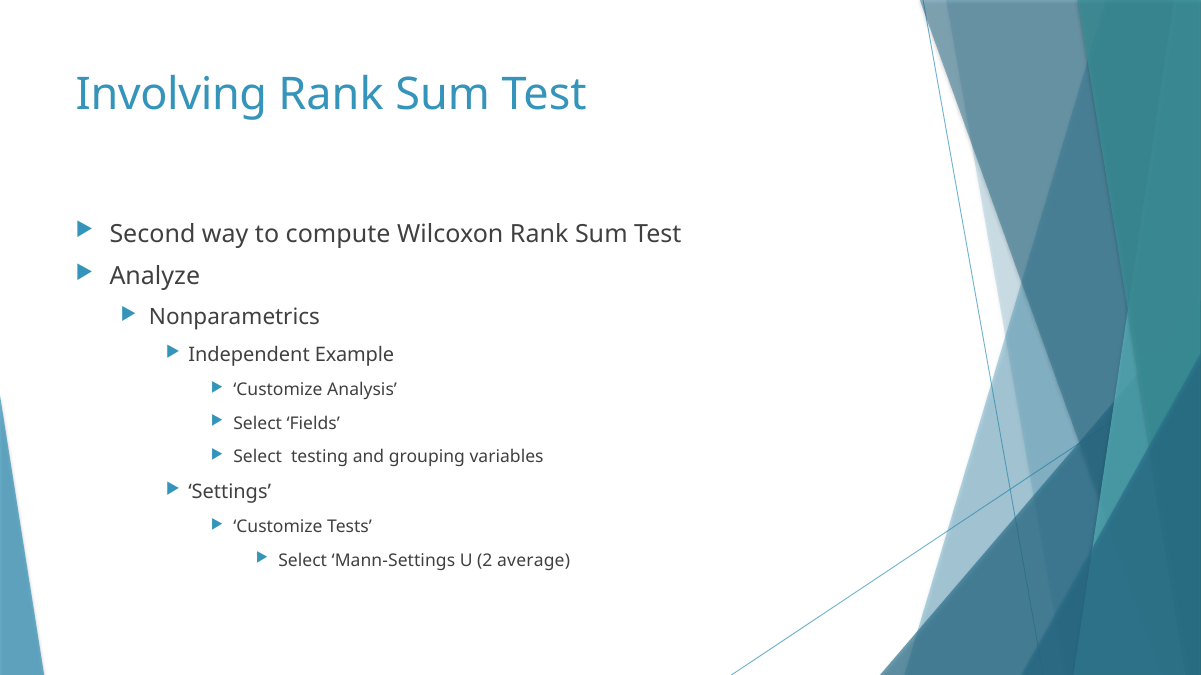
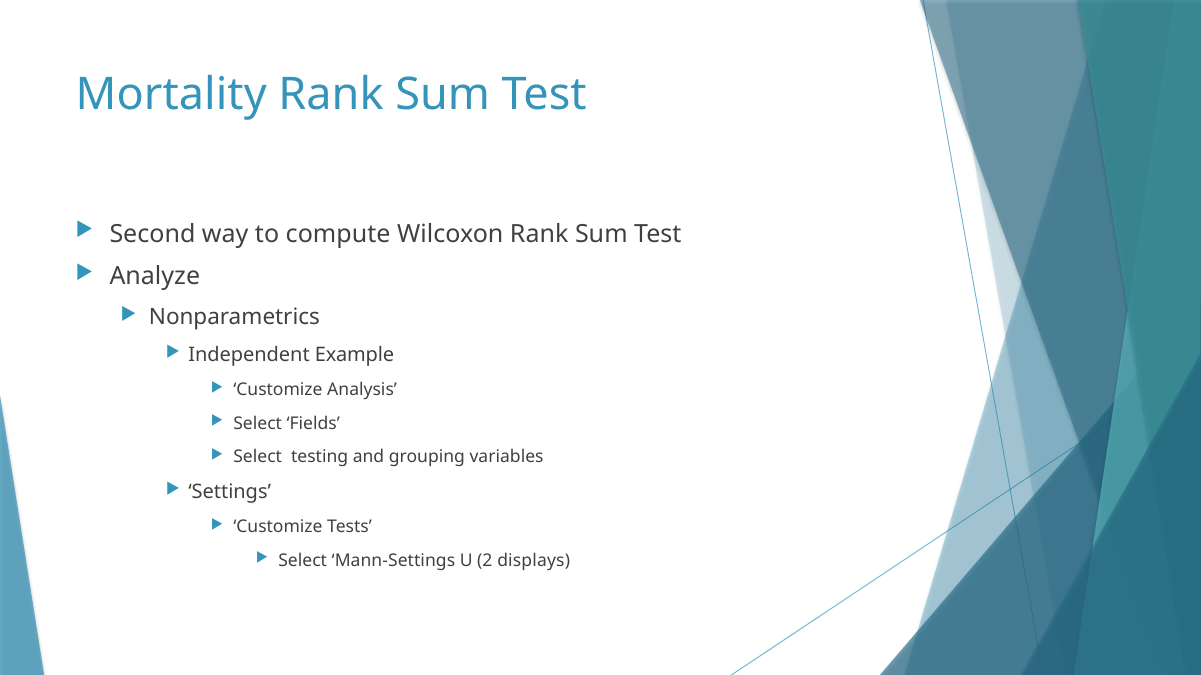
Involving: Involving -> Mortality (171, 95)
average: average -> displays (534, 561)
